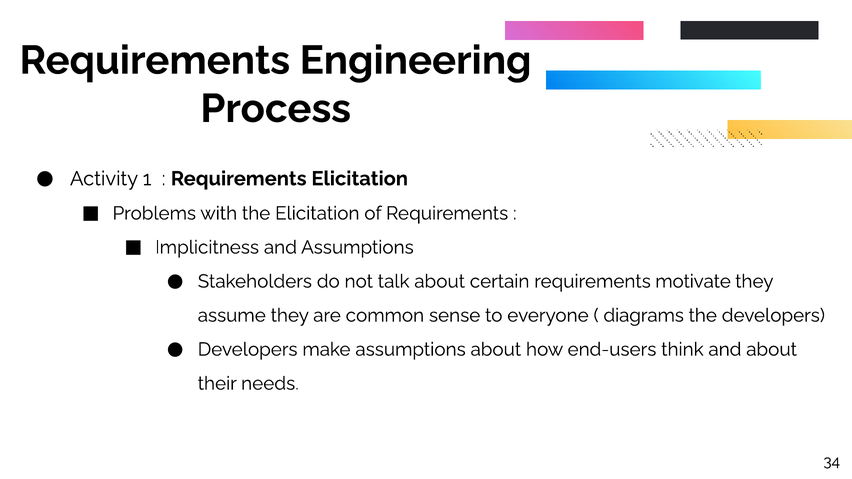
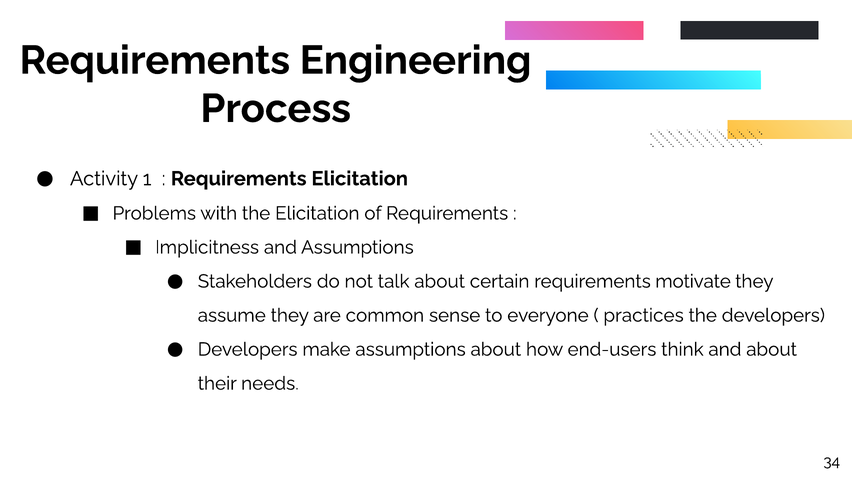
diagrams: diagrams -> practices (644, 316)
